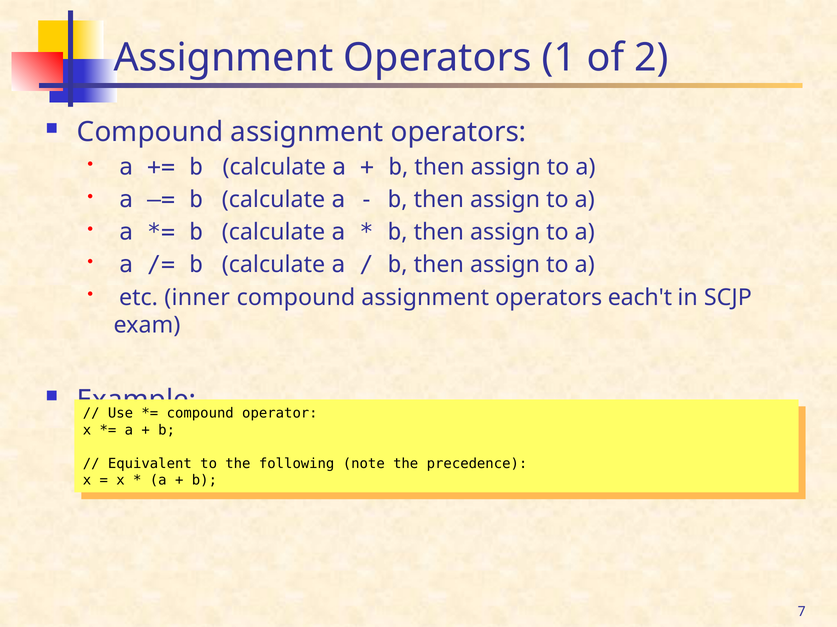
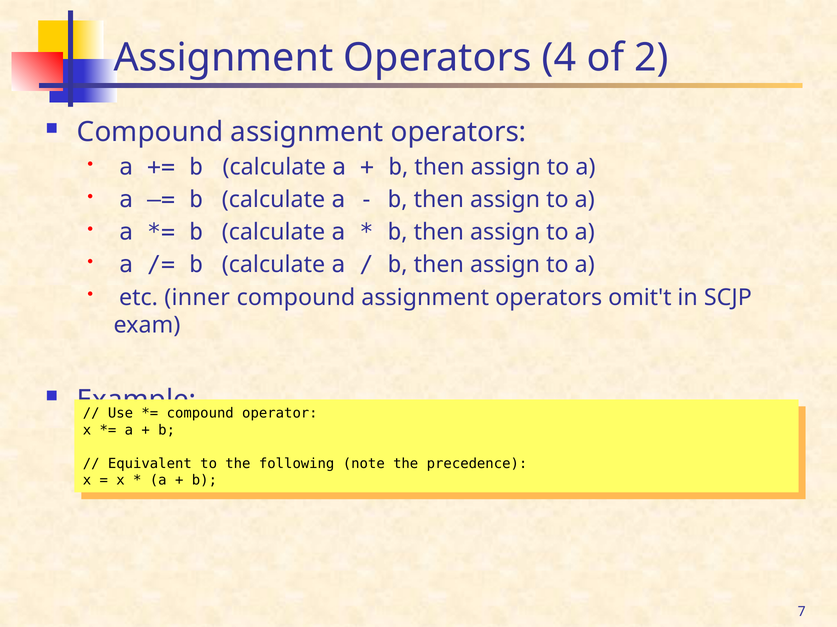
1: 1 -> 4 (559, 58)
each't: each't -> omit't (640, 298)
